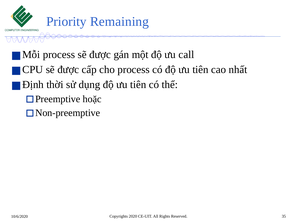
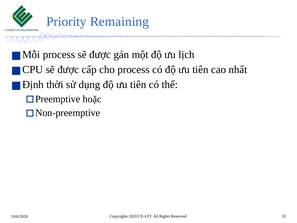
call: call -> lịch (186, 55)
